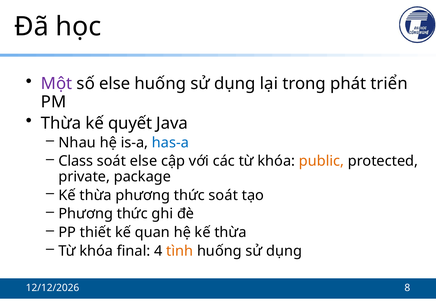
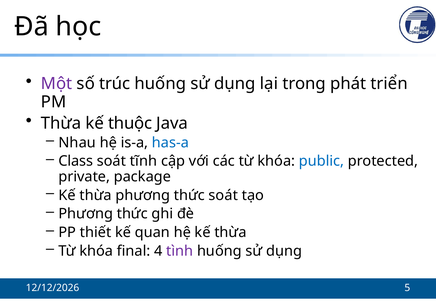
số else: else -> trúc (115, 84)
quyết: quyết -> thuộc (130, 123)
soát else: else -> tĩnh (143, 161)
public colour: orange -> blue (322, 161)
tình colour: orange -> purple (180, 251)
8: 8 -> 5 (407, 288)
